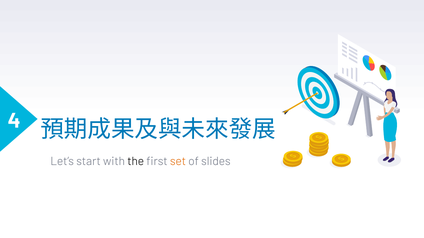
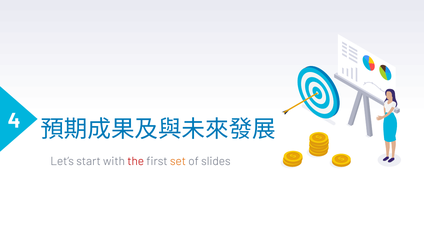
the colour: black -> red (136, 162)
